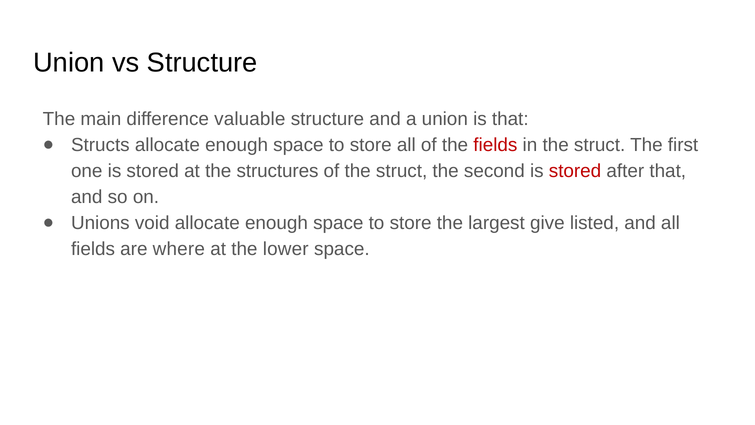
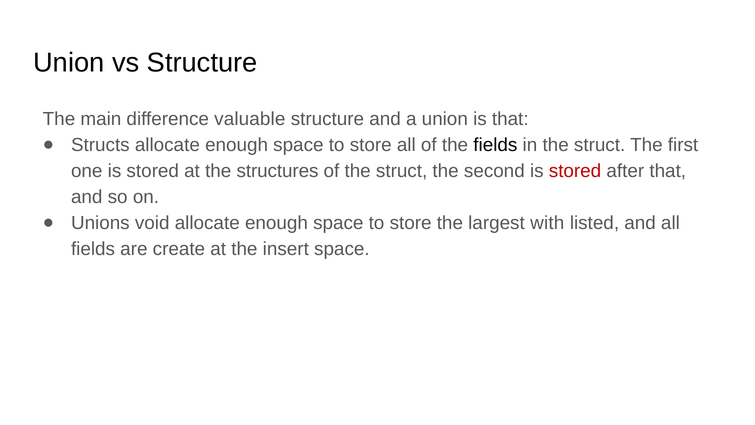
fields colour: red -> black (495, 145)
give: give -> with (547, 223)
where: where -> create (179, 249)
lower: lower -> insert (286, 249)
